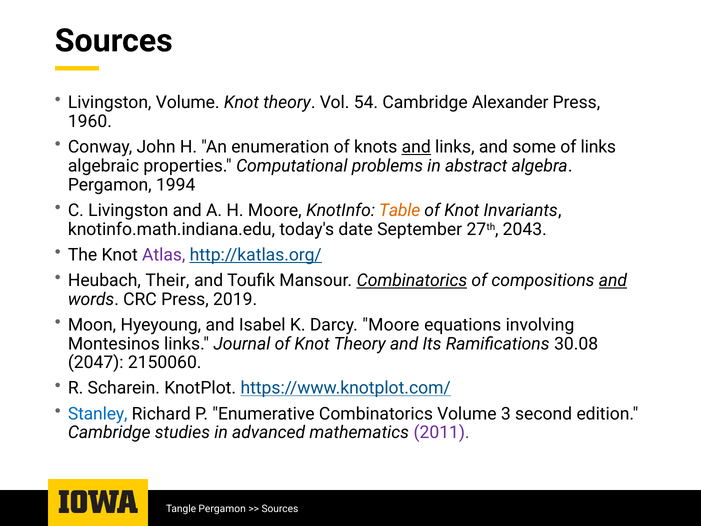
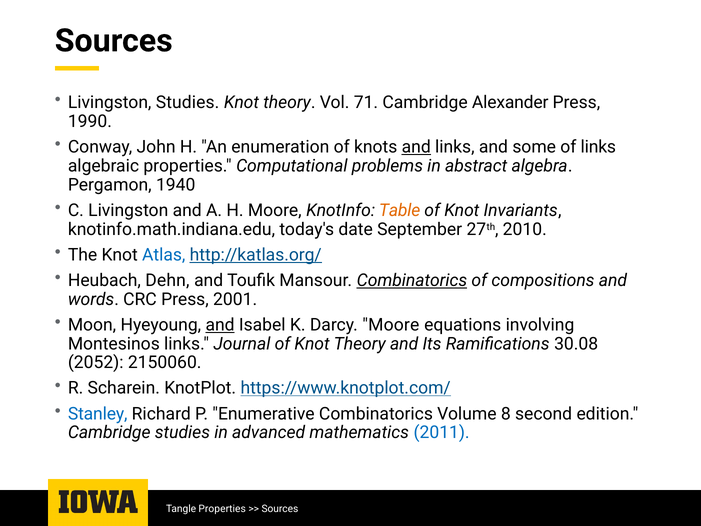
Livingston Volume: Volume -> Studies (188, 102)
54: 54 -> 71 (366, 102)
1960: 1960 -> 1990 (90, 121)
1994: 1994 -> 1940 (176, 185)
2043: 2043 -> 2010 (525, 229)
Atlas colour: purple -> blue (164, 255)
Their: Their -> Dehn (167, 280)
and underline: present -> none (613, 280)
2019: 2019 -> 2001 (235, 299)
and underline: none -> present (220, 325)
2047: 2047 -> 2052 (96, 363)
3: 3 -> 8 (506, 414)
2011 colour: purple -> blue (442, 432)
Tangle Pergamon: Pergamon -> Properties (222, 508)
